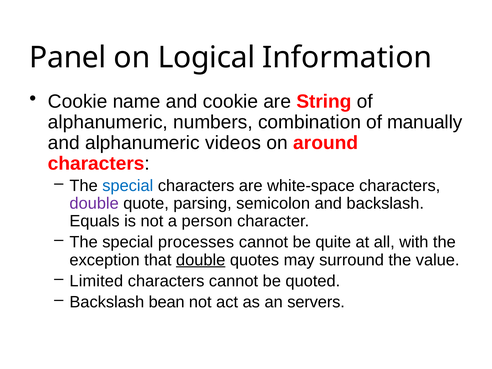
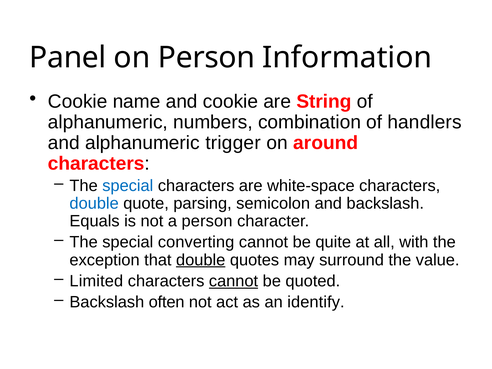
on Logical: Logical -> Person (206, 57)
manually: manually -> handlers (425, 122)
videos: videos -> trigger (233, 143)
double colour: purple -> blue (94, 203)
processes: processes -> converting (196, 242)
cannot underline: none -> present (234, 281)
bean: bean -> often (167, 302)
servers: servers -> identify (316, 302)
